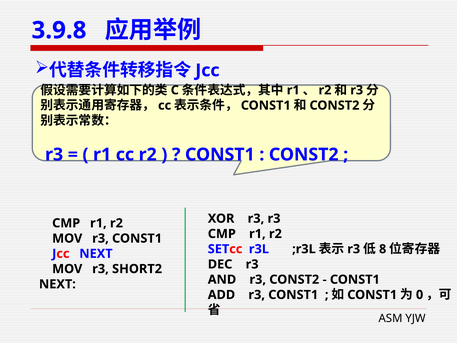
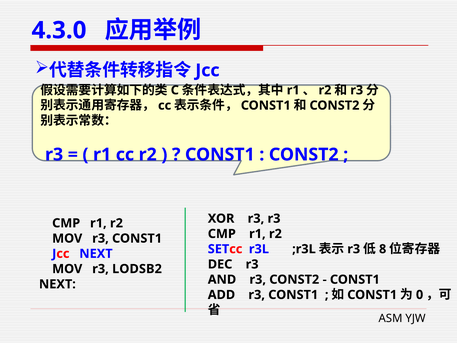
3.9.8: 3.9.8 -> 4.3.0 (59, 30)
SHORT2: SHORT2 -> LODSB2 (137, 269)
